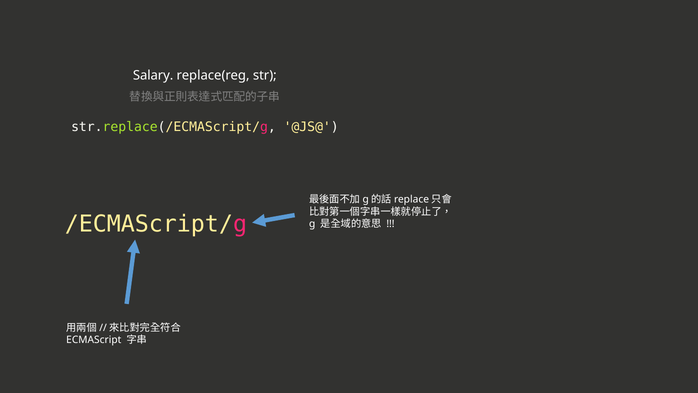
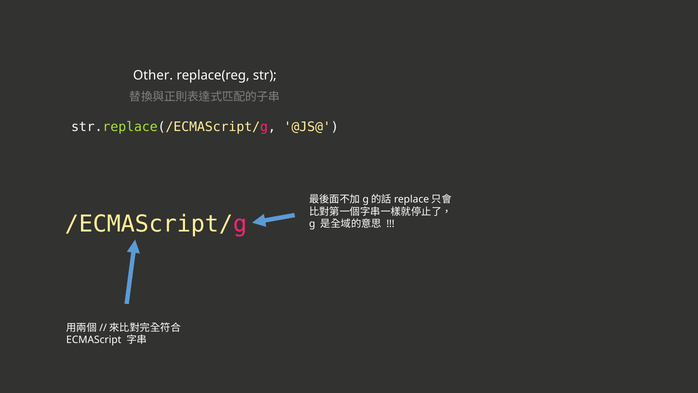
Salary: Salary -> Other (153, 75)
